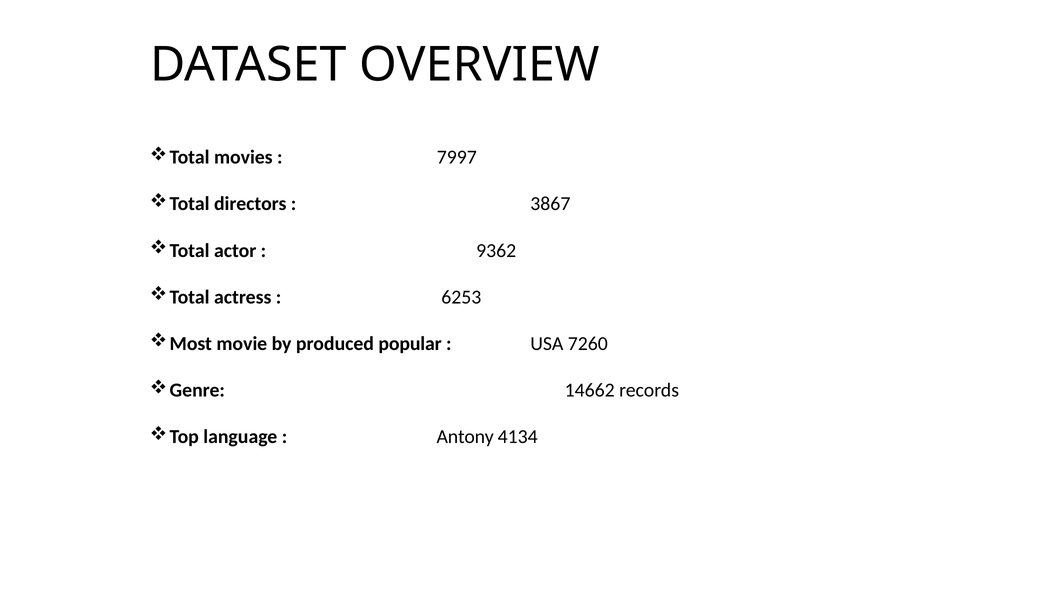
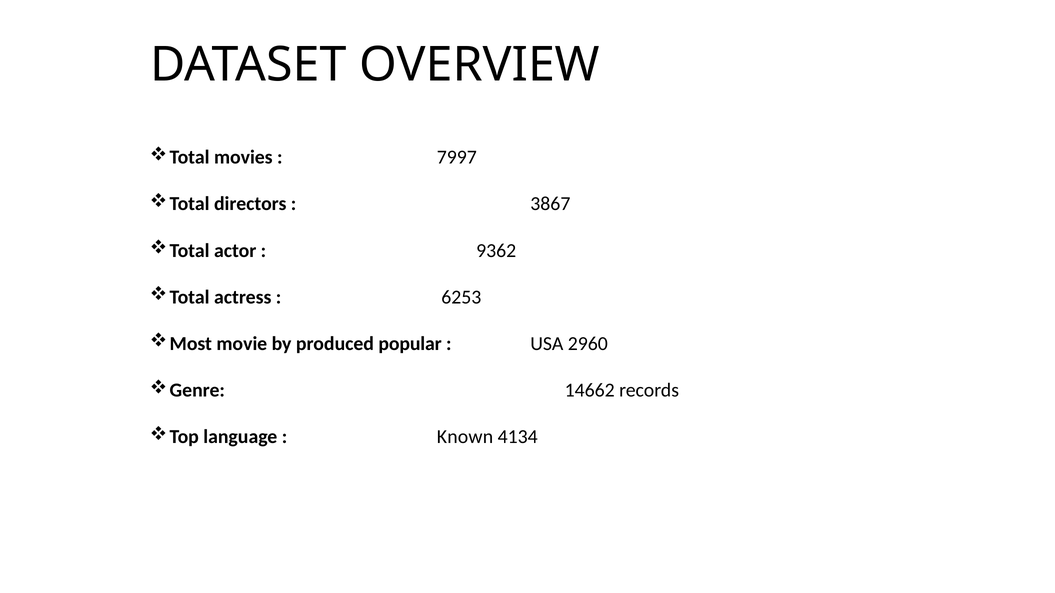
7260: 7260 -> 2960 (588, 344)
Antony: Antony -> Known (465, 437)
